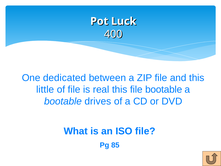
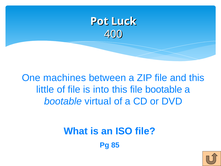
dedicated: dedicated -> machines (65, 78)
real: real -> into (101, 89)
drives: drives -> virtual (98, 101)
